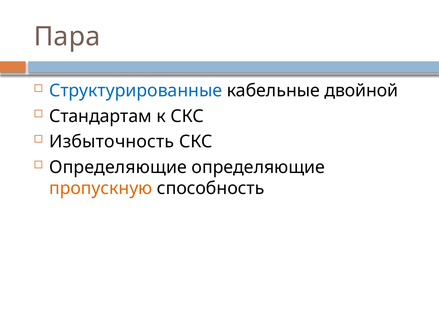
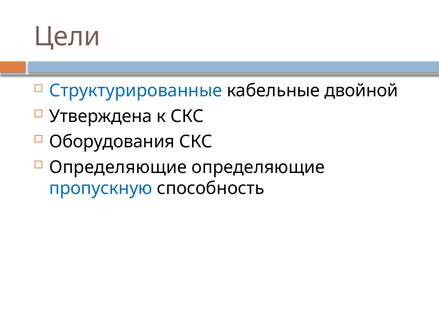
Пара: Пара -> Цели (67, 37)
Стандартам: Стандартам -> Утверждена (101, 116)
Избыточность: Избыточность -> Оборудования (112, 142)
пропускную colour: orange -> blue (101, 189)
